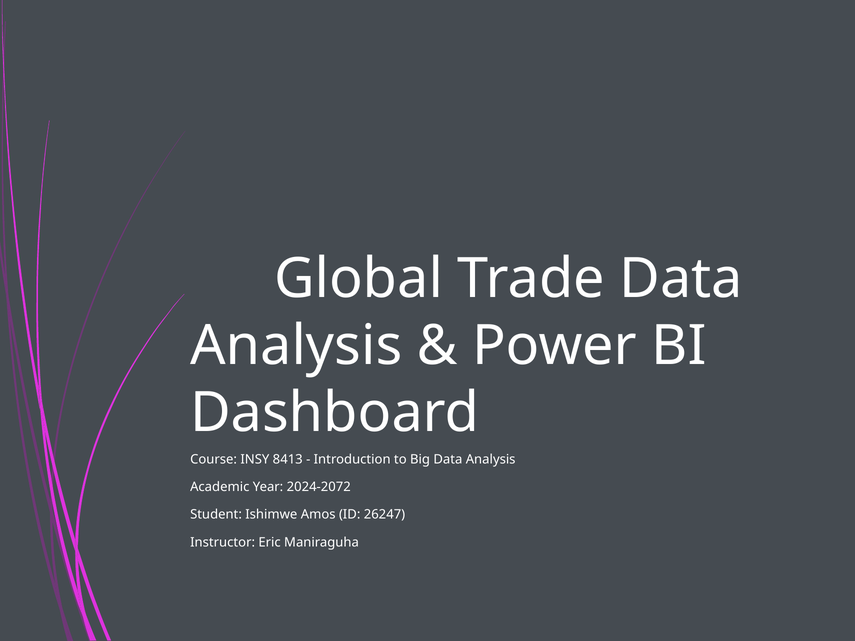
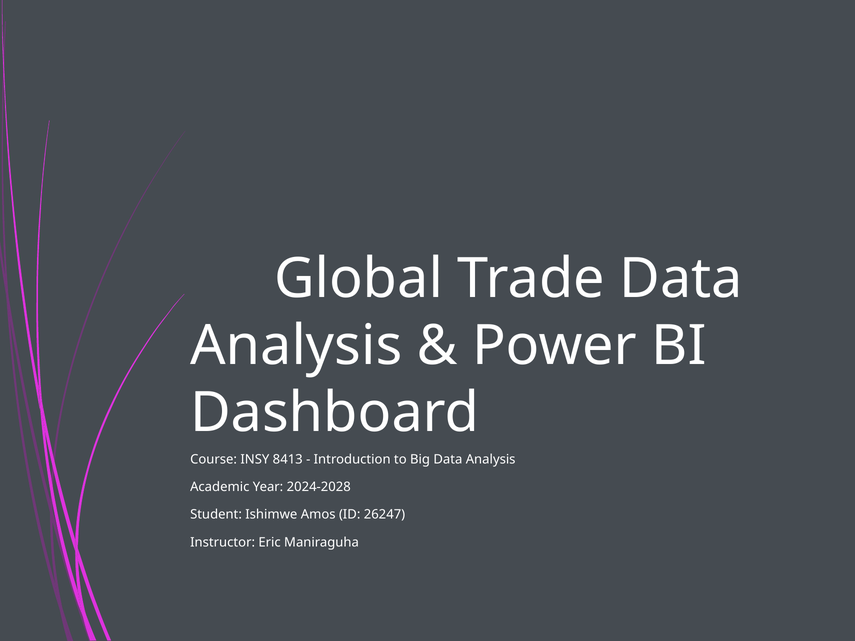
2024-2072: 2024-2072 -> 2024-2028 (319, 487)
